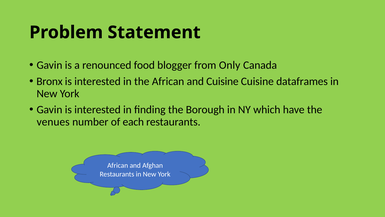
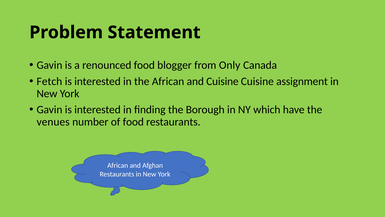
Bronx: Bronx -> Fetch (49, 81)
dataframes: dataframes -> assignment (302, 81)
of each: each -> food (133, 122)
